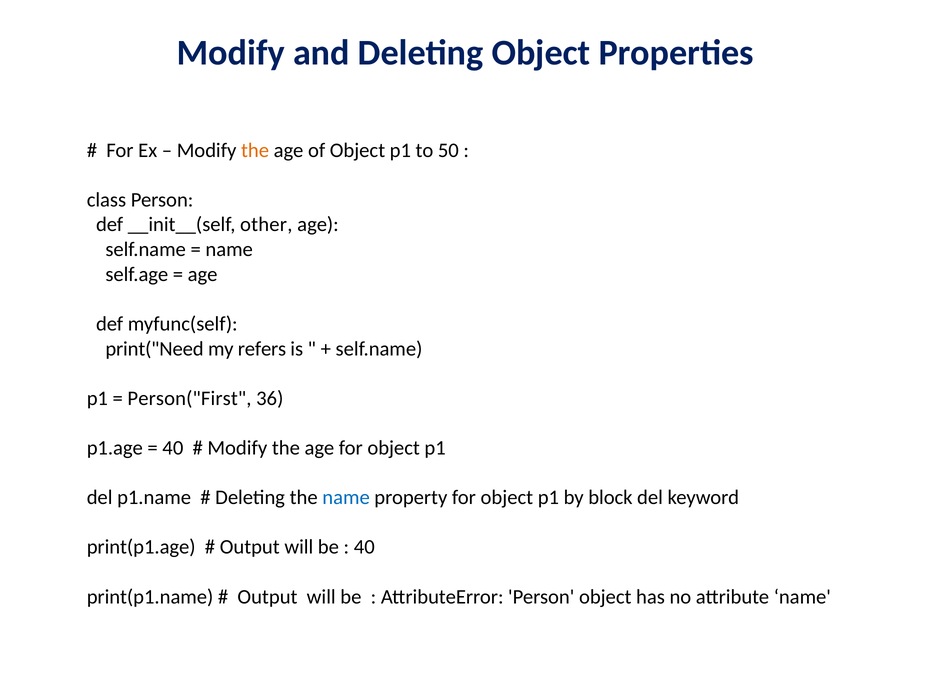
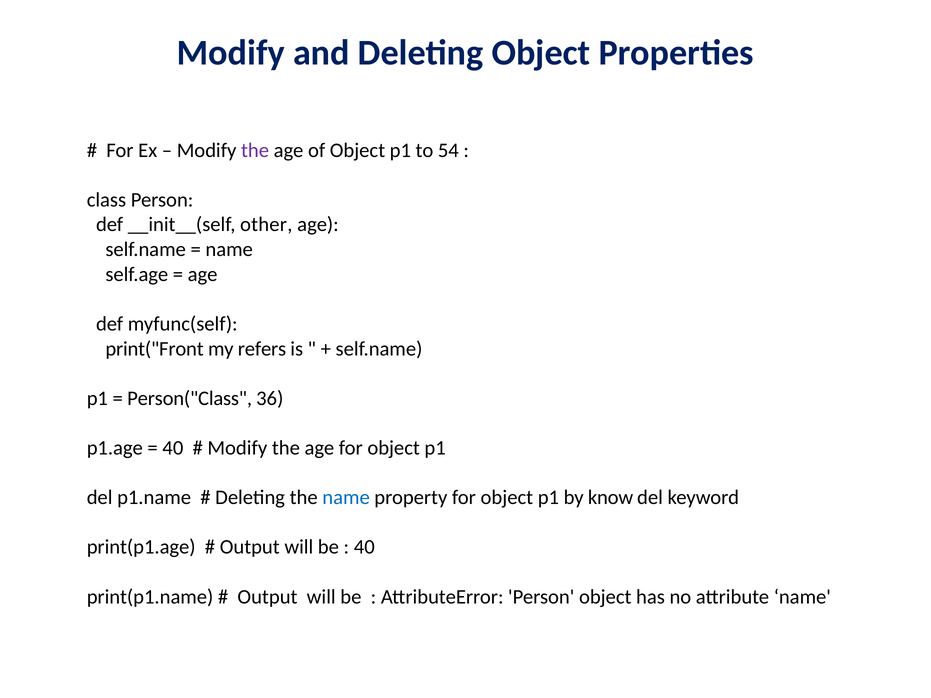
the colour: orange -> purple (255, 150)
50: 50 -> 54 (448, 150)
print("Need: print("Need -> print("Front (155, 349)
Person("First: Person("First -> Person("Class (190, 398)
block: block -> know (611, 498)
